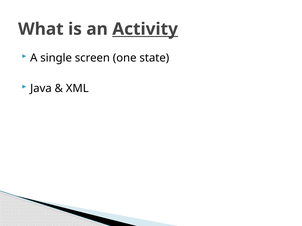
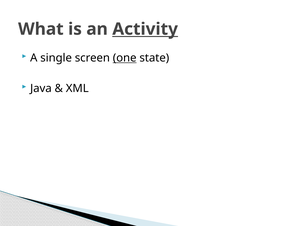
one underline: none -> present (125, 58)
